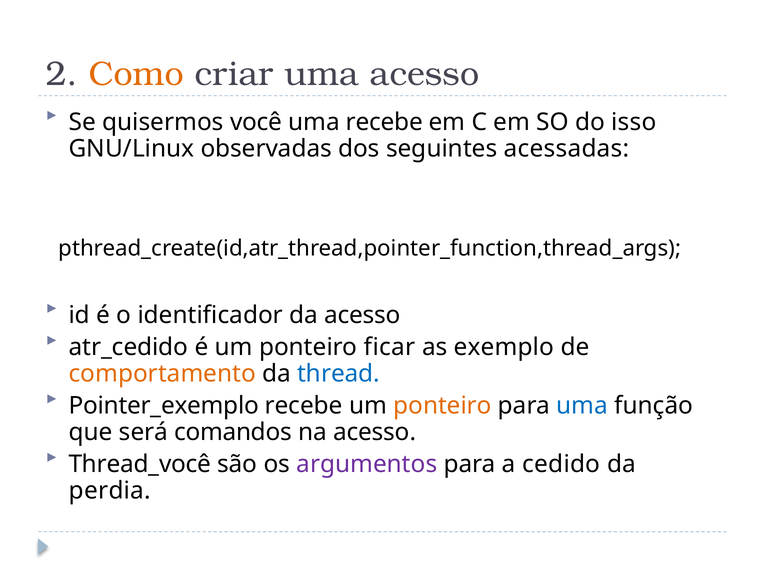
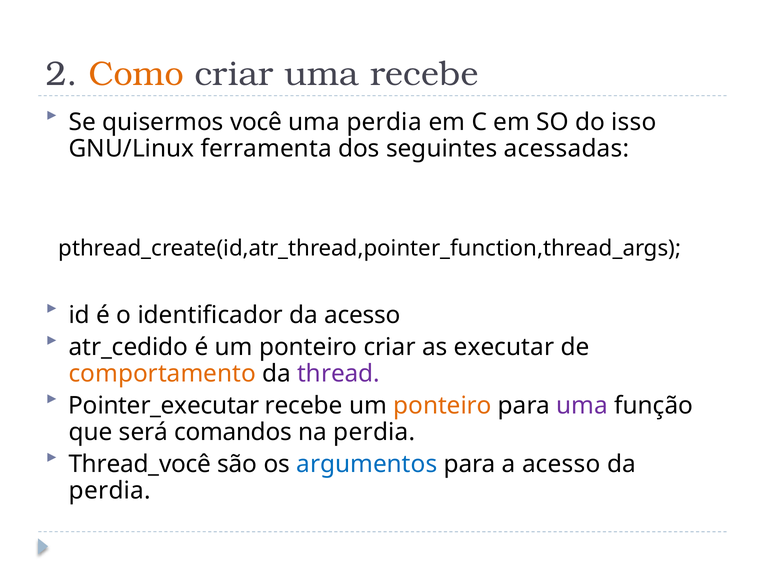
uma acesso: acesso -> recebe (424, 74)
uma recebe: recebe -> perdia (384, 122)
observadas: observadas -> ferramenta (266, 149)
ponteiro ficar: ficar -> criar (390, 347)
exemplo: exemplo -> executar (504, 347)
thread colour: blue -> purple (339, 373)
Pointer_exemplo: Pointer_exemplo -> Pointer_executar (164, 405)
uma colour: blue -> purple (582, 405)
na acesso: acesso -> perdia (374, 432)
argumentos colour: purple -> blue (367, 464)
a cedido: cedido -> acesso (561, 464)
